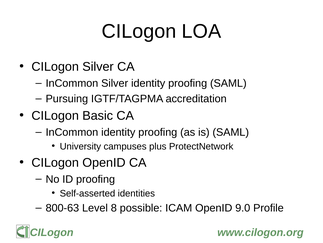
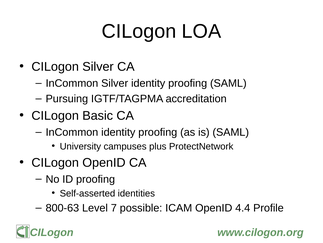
8: 8 -> 7 (114, 208)
9.0: 9.0 -> 4.4 (243, 208)
